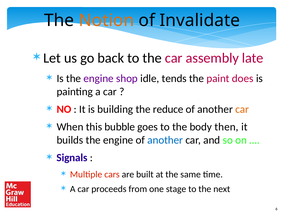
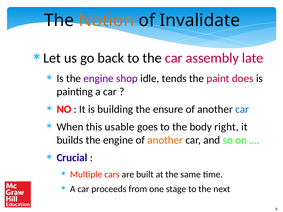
reduce: reduce -> ensure (168, 109)
car colour: orange -> blue (242, 109)
bubble: bubble -> usable (120, 127)
then: then -> right (227, 127)
another colour: blue -> orange (165, 140)
Signals: Signals -> Crucial (72, 158)
